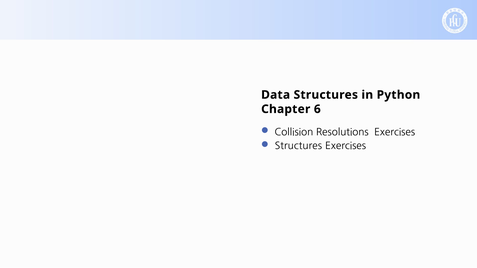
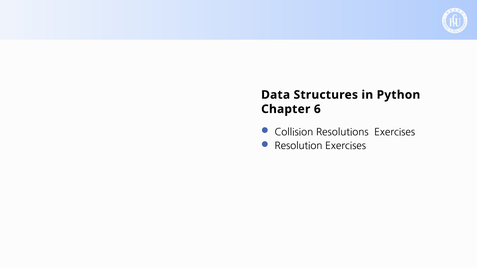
Structures: Structures -> Resolution (298, 146)
